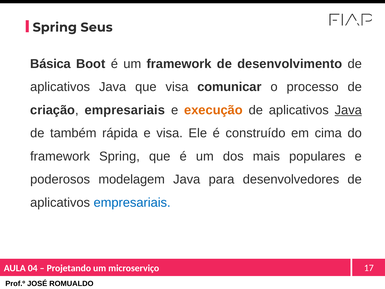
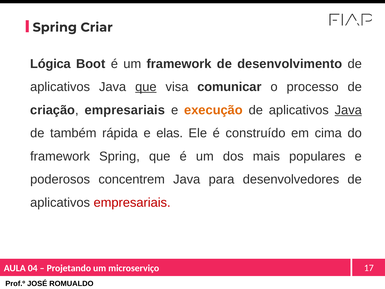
Seus: Seus -> Criar (97, 27)
Básica: Básica -> Lógica (50, 64)
que underline: none -> present (146, 87)
e visa: visa -> elas (170, 133)
modelagem: modelagem -> concentrem (132, 179)
empresariais colour: blue -> red (132, 202)
